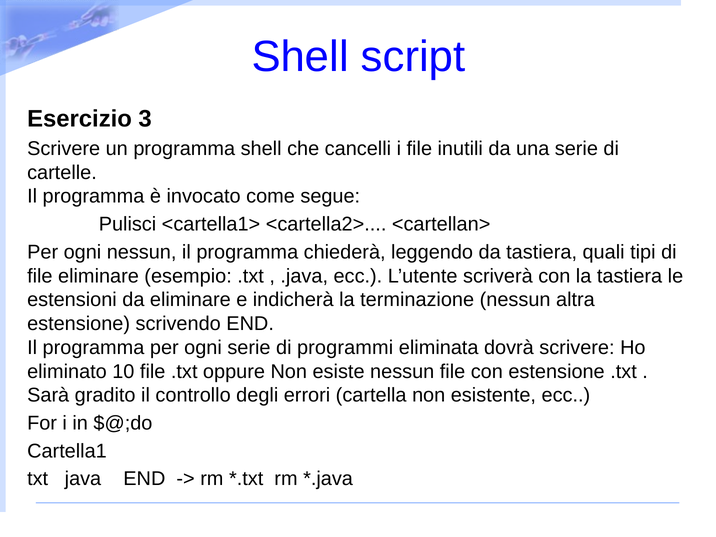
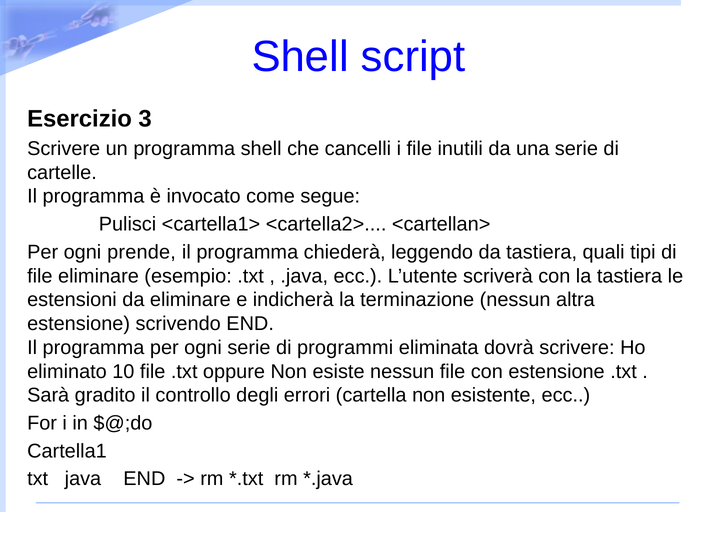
ogni nessun: nessun -> prende (142, 252)
